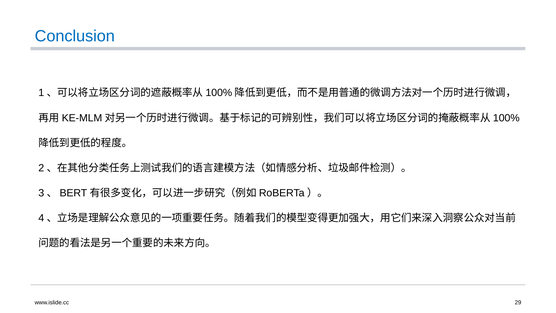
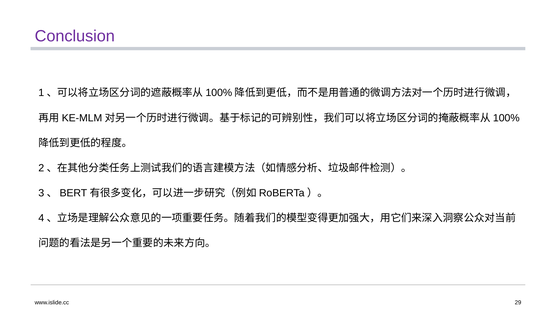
Conclusion colour: blue -> purple (75, 36)
